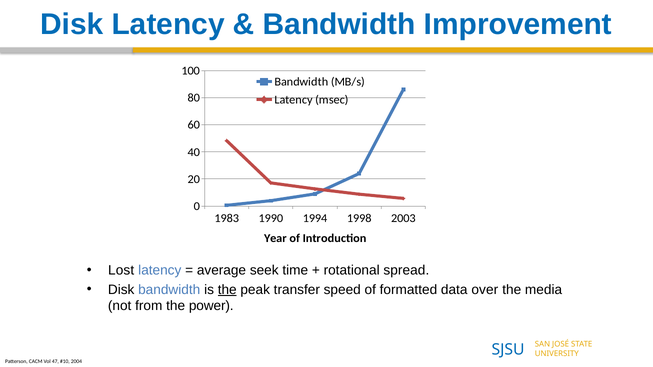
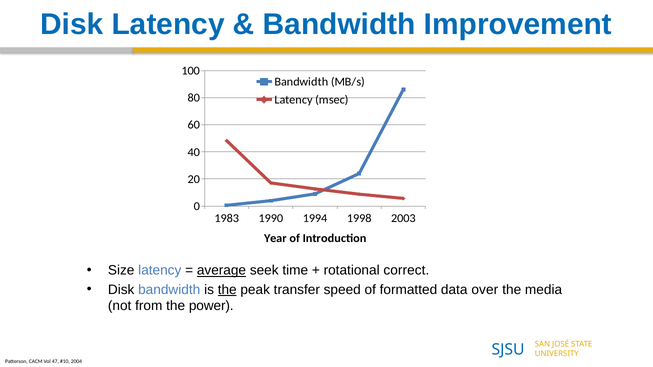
Lost: Lost -> Size (121, 271)
average underline: none -> present (221, 271)
spread: spread -> correct (406, 271)
